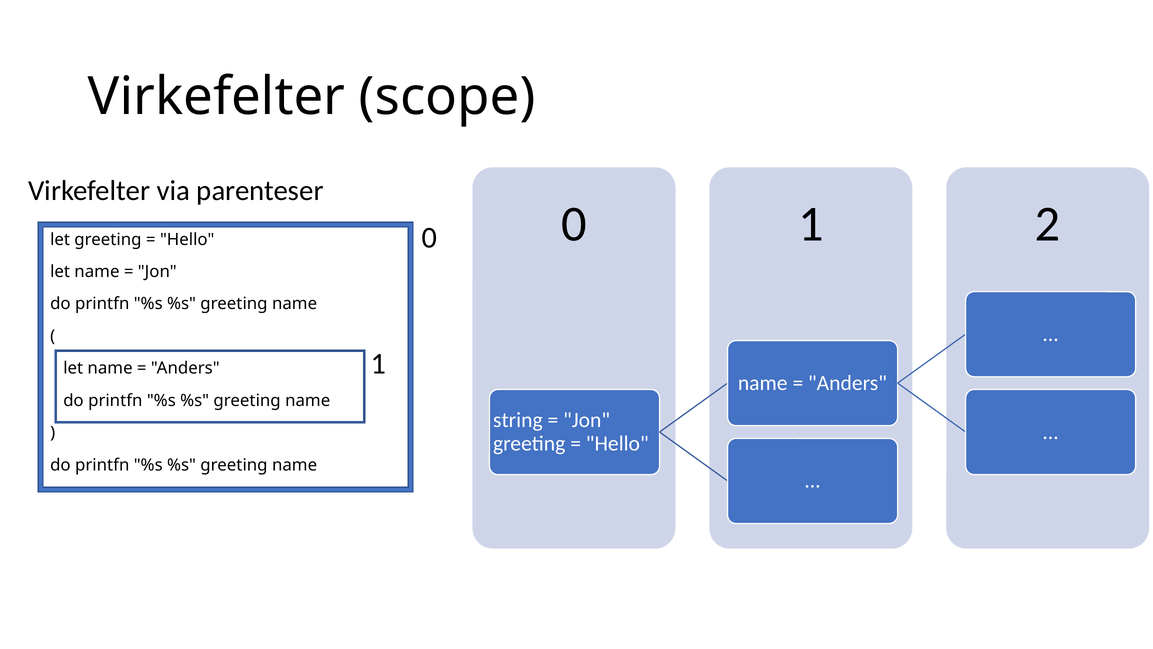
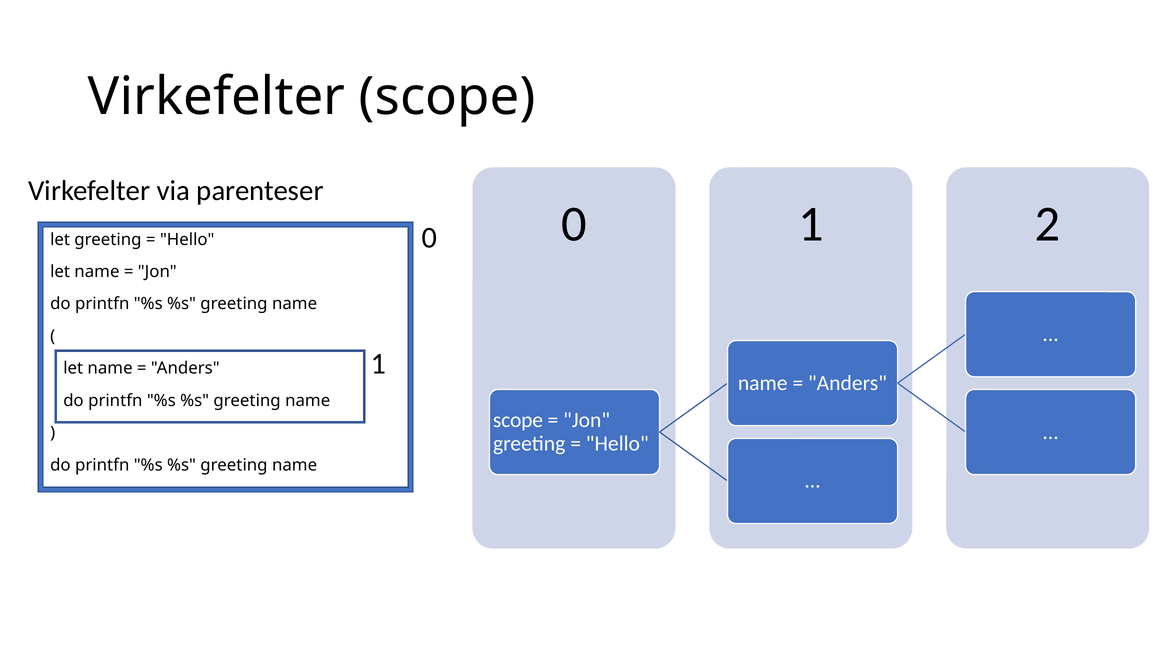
string: string -> scope (518, 420)
